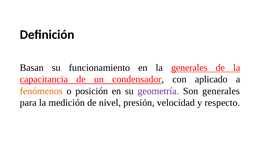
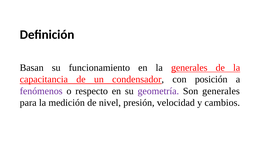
aplicado: aplicado -> posición (211, 80)
fenómenos colour: orange -> purple (41, 91)
posición: posición -> respecto (92, 91)
respecto: respecto -> cambios (222, 103)
